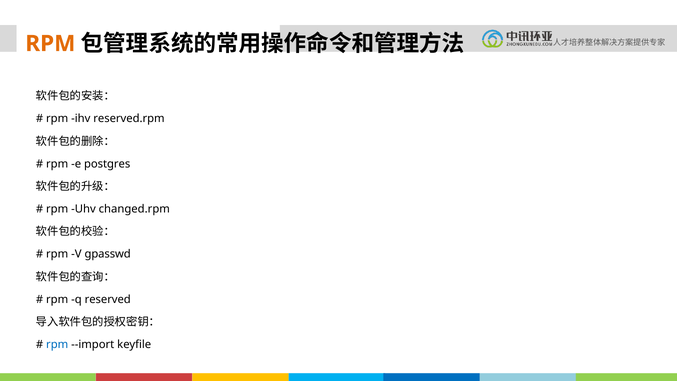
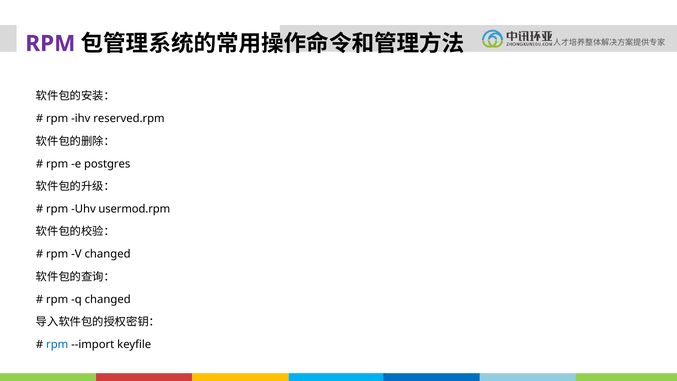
RPM colour: orange -> purple (50, 44)
changed.rpm: changed.rpm -> usermod.rpm (134, 209)
V gpasswd: gpasswd -> changed (108, 254)
q reserved: reserved -> changed (108, 299)
